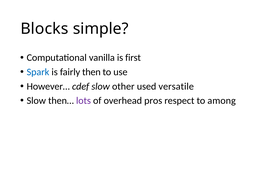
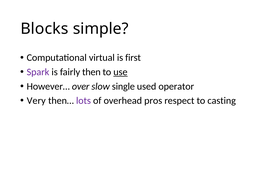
vanilla: vanilla -> virtual (102, 58)
Spark colour: blue -> purple (38, 72)
use underline: none -> present (120, 72)
cdef: cdef -> over (81, 87)
other: other -> single (123, 87)
versatile: versatile -> operator (176, 87)
Slow: Slow -> Very (36, 101)
among: among -> casting (222, 101)
